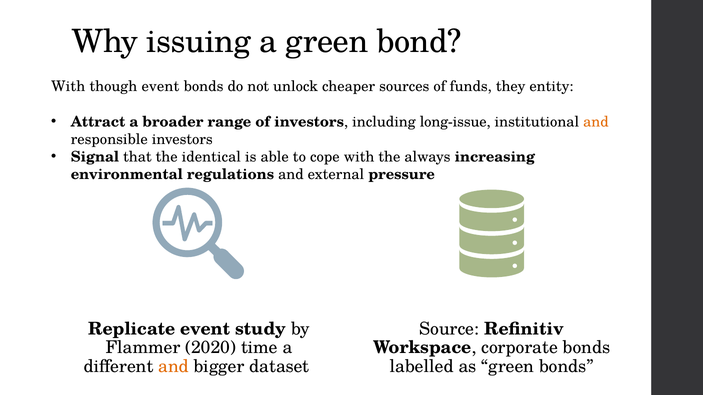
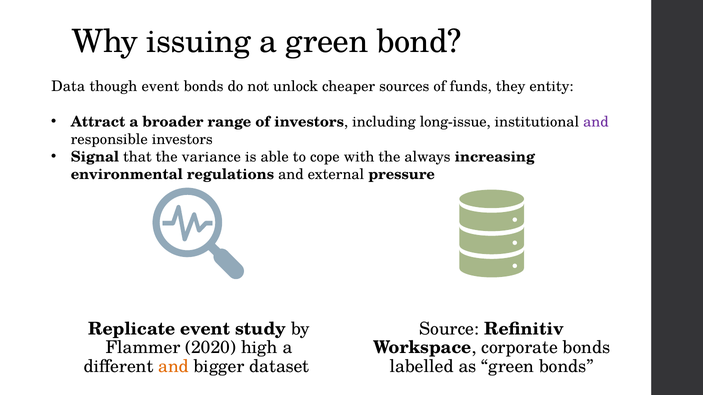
With: With -> Data (68, 87)
and colour: orange -> purple (596, 122)
identical: identical -> variance (211, 157)
time: time -> high (259, 348)
